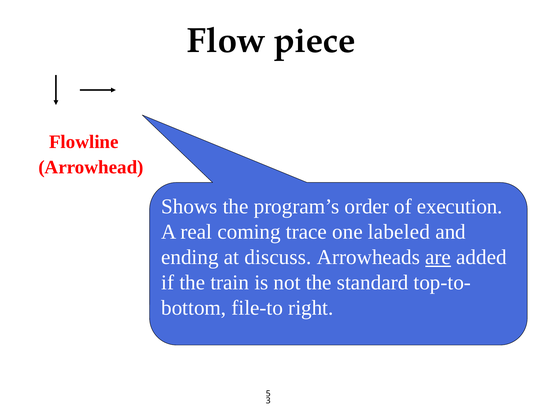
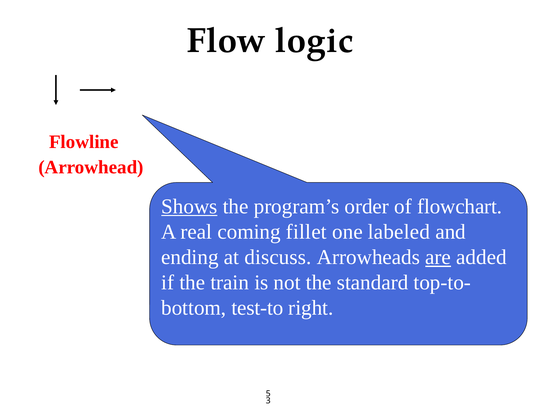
piece: piece -> logic (314, 41)
Shows underline: none -> present (189, 206)
execution: execution -> flowchart (460, 206)
trace: trace -> fillet (306, 232)
file-to: file-to -> test-to (257, 308)
